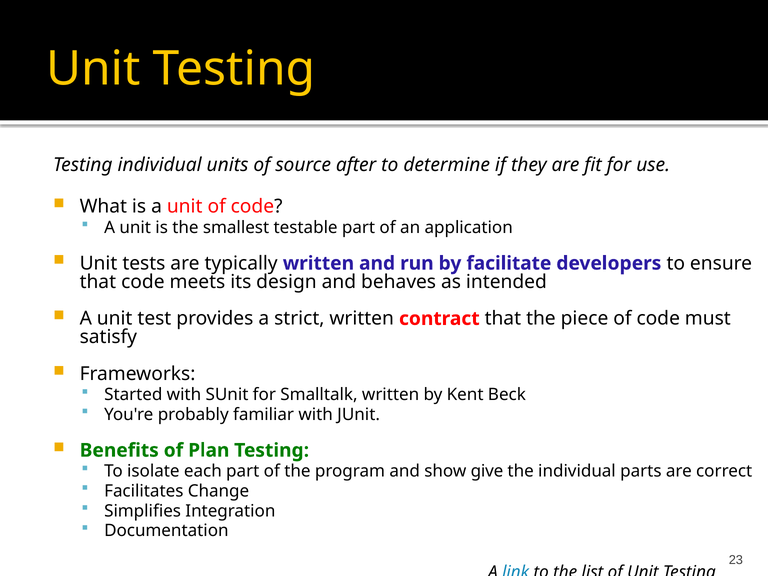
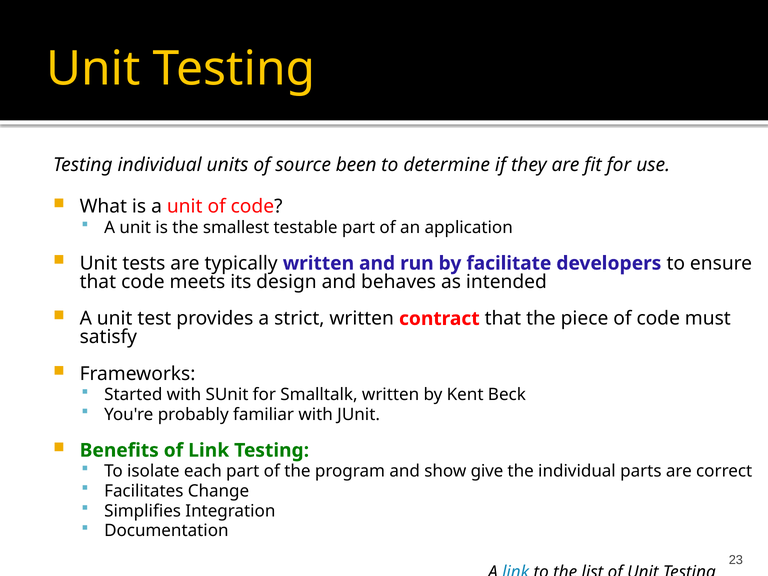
after: after -> been (356, 165)
of Plan: Plan -> Link (209, 450)
